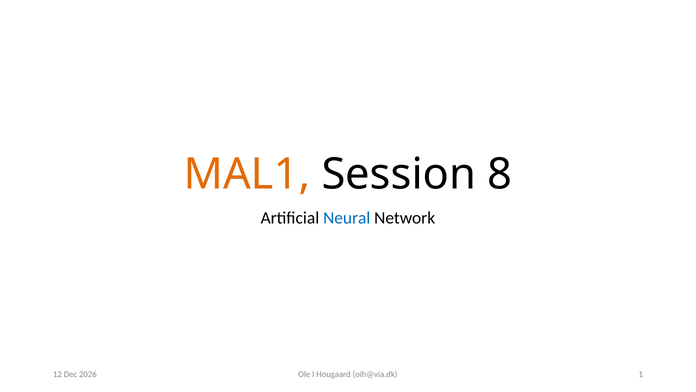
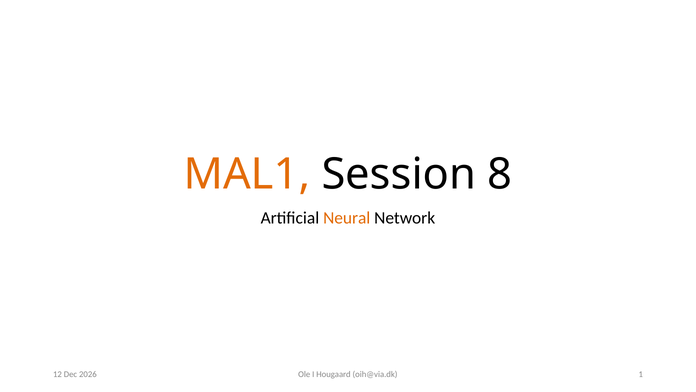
Neural colour: blue -> orange (347, 218)
